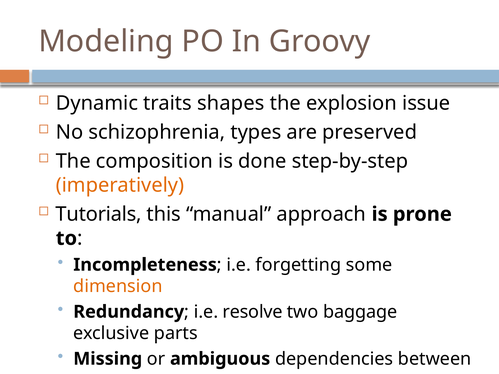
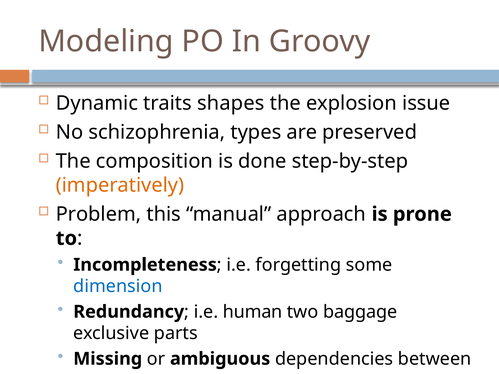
Tutorials: Tutorials -> Problem (99, 214)
dimension colour: orange -> blue (118, 287)
resolve: resolve -> human (253, 312)
